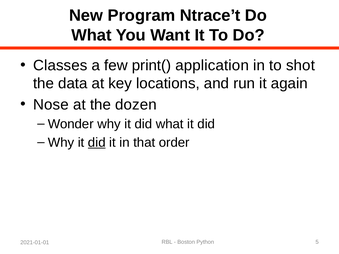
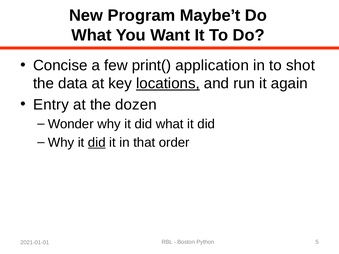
Ntrace’t: Ntrace’t -> Maybe’t (210, 16)
Classes: Classes -> Concise (60, 65)
locations underline: none -> present (168, 84)
Nose: Nose -> Entry (51, 105)
